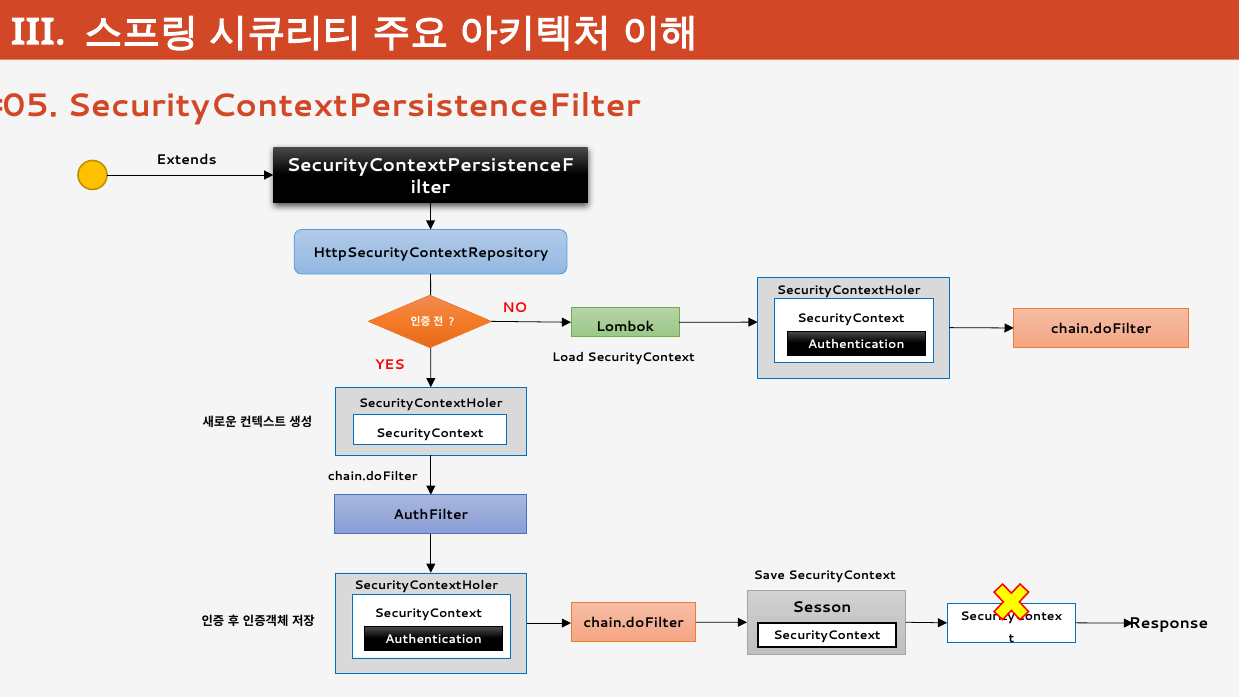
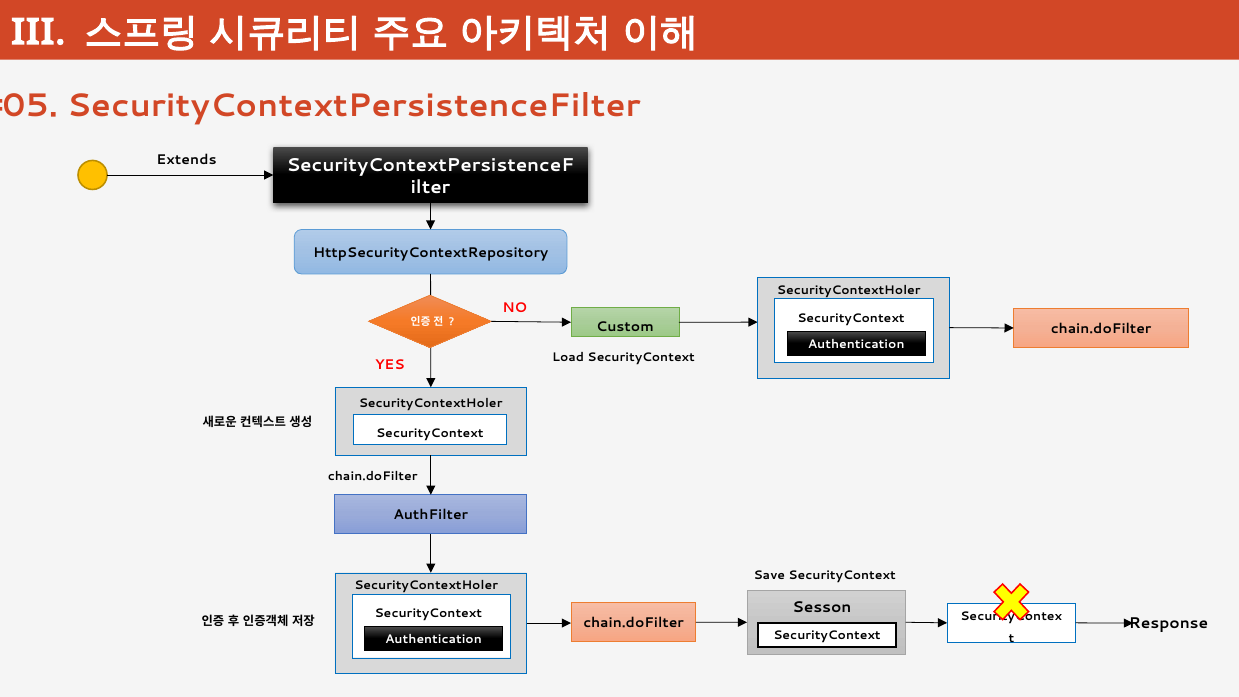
Lombok: Lombok -> Custom (625, 327)
